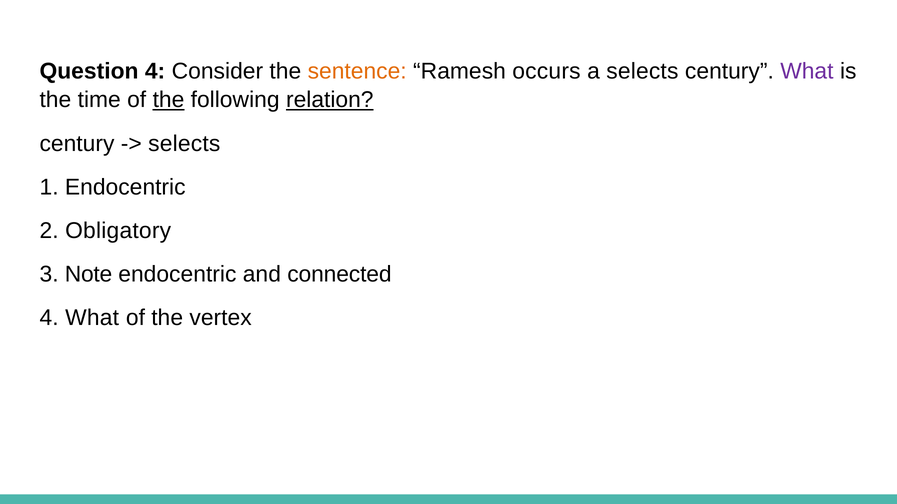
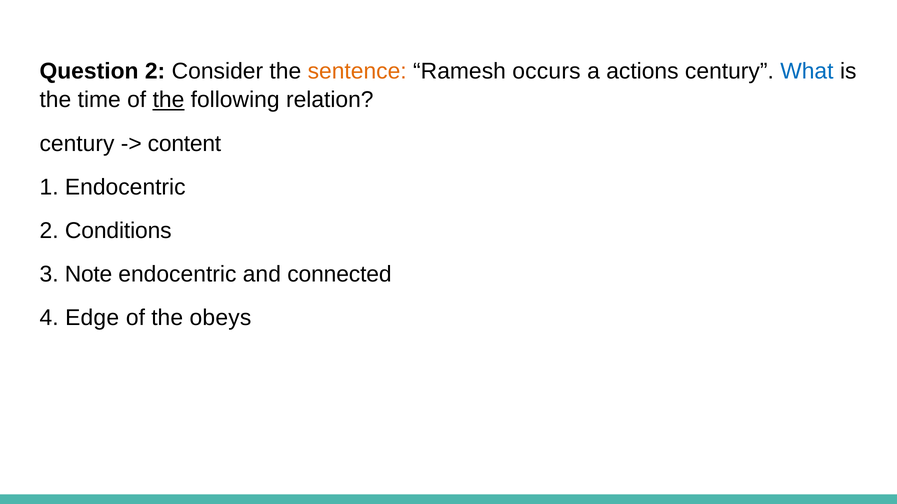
Question 4: 4 -> 2 (155, 71)
a selects: selects -> actions (642, 71)
What colour: purple -> blue (807, 71)
relation underline: present -> none (330, 100)
selects: selects -> content (184, 144)
Obligatory: Obligatory -> Conditions (118, 231)
4 What: What -> Edge (92, 318)
vertex: vertex -> obeys (220, 318)
